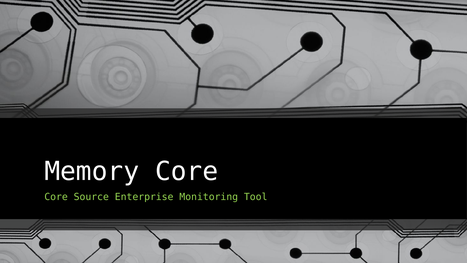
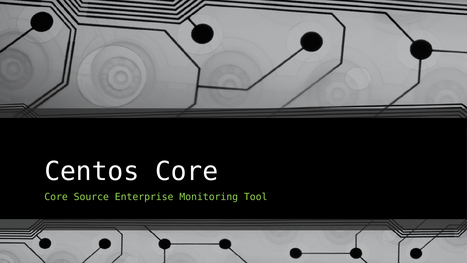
Memory: Memory -> Centos (92, 171)
